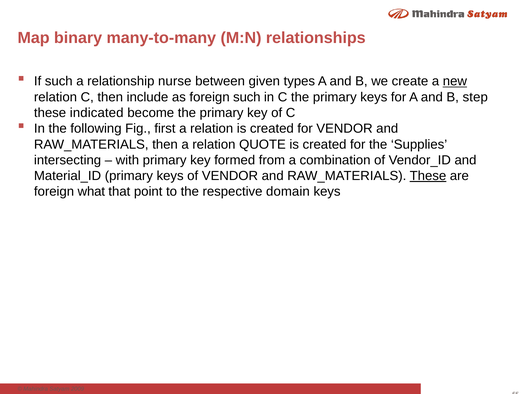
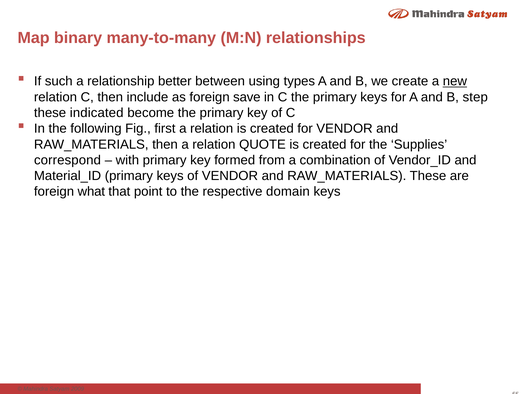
nurse: nurse -> better (175, 81)
given: given -> using (264, 81)
foreign such: such -> save (247, 97)
intersecting: intersecting -> correspond (67, 160)
These underline: present -> none (428, 176)
